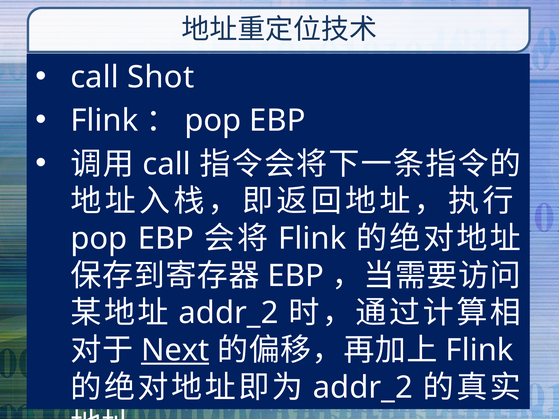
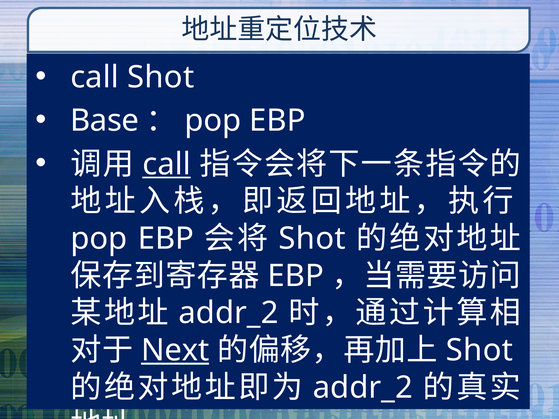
Flink: Flink -> Base (105, 121)
call underline: none -> present (167, 164)
Flink: Flink -> Shot (312, 239)
Flink: Flink -> Shot (479, 351)
